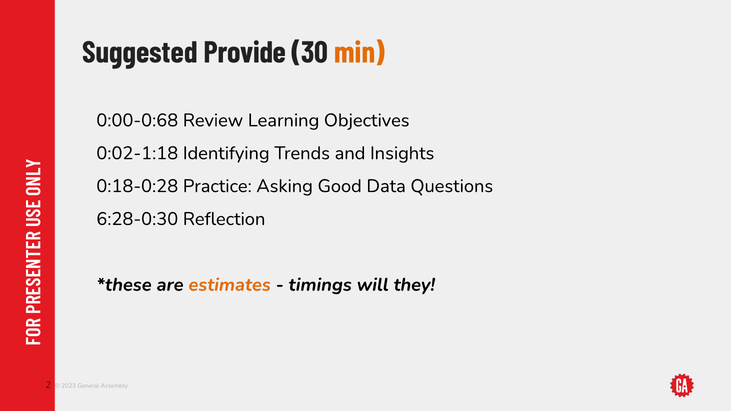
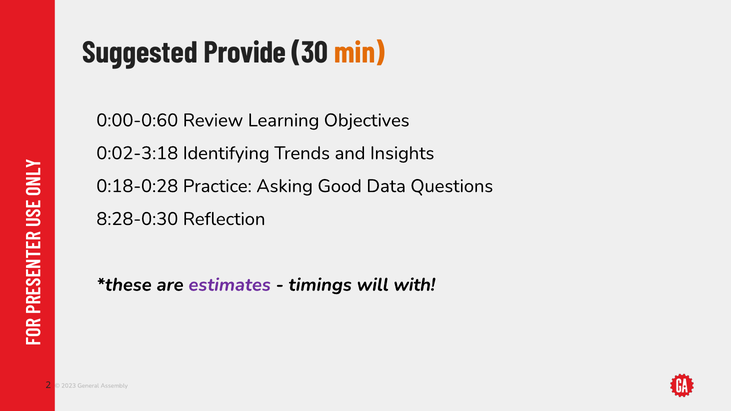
0:00-0:68: 0:00-0:68 -> 0:00-0:60 (137, 120)
0:02-1:18: 0:02-1:18 -> 0:02-3:18 (137, 153)
6:28-0:30: 6:28-0:30 -> 8:28-0:30 (137, 219)
estimates colour: orange -> purple (230, 285)
they: they -> with (414, 285)
